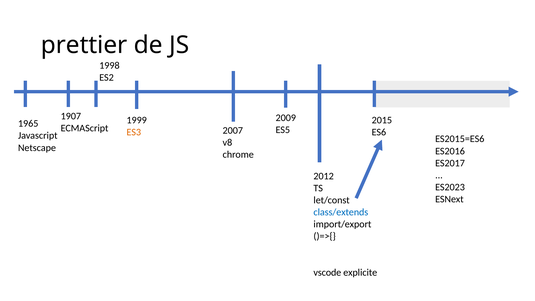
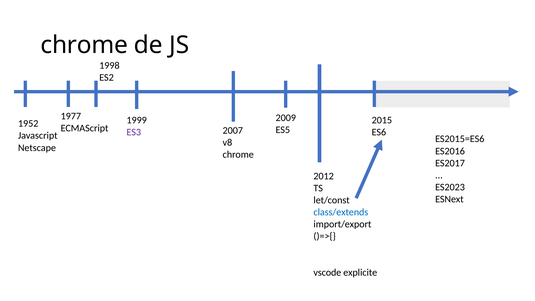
prettier: prettier -> chrome (84, 45)
1907: 1907 -> 1977 (71, 116)
1965: 1965 -> 1952 (28, 124)
ES3 colour: orange -> purple (134, 132)
